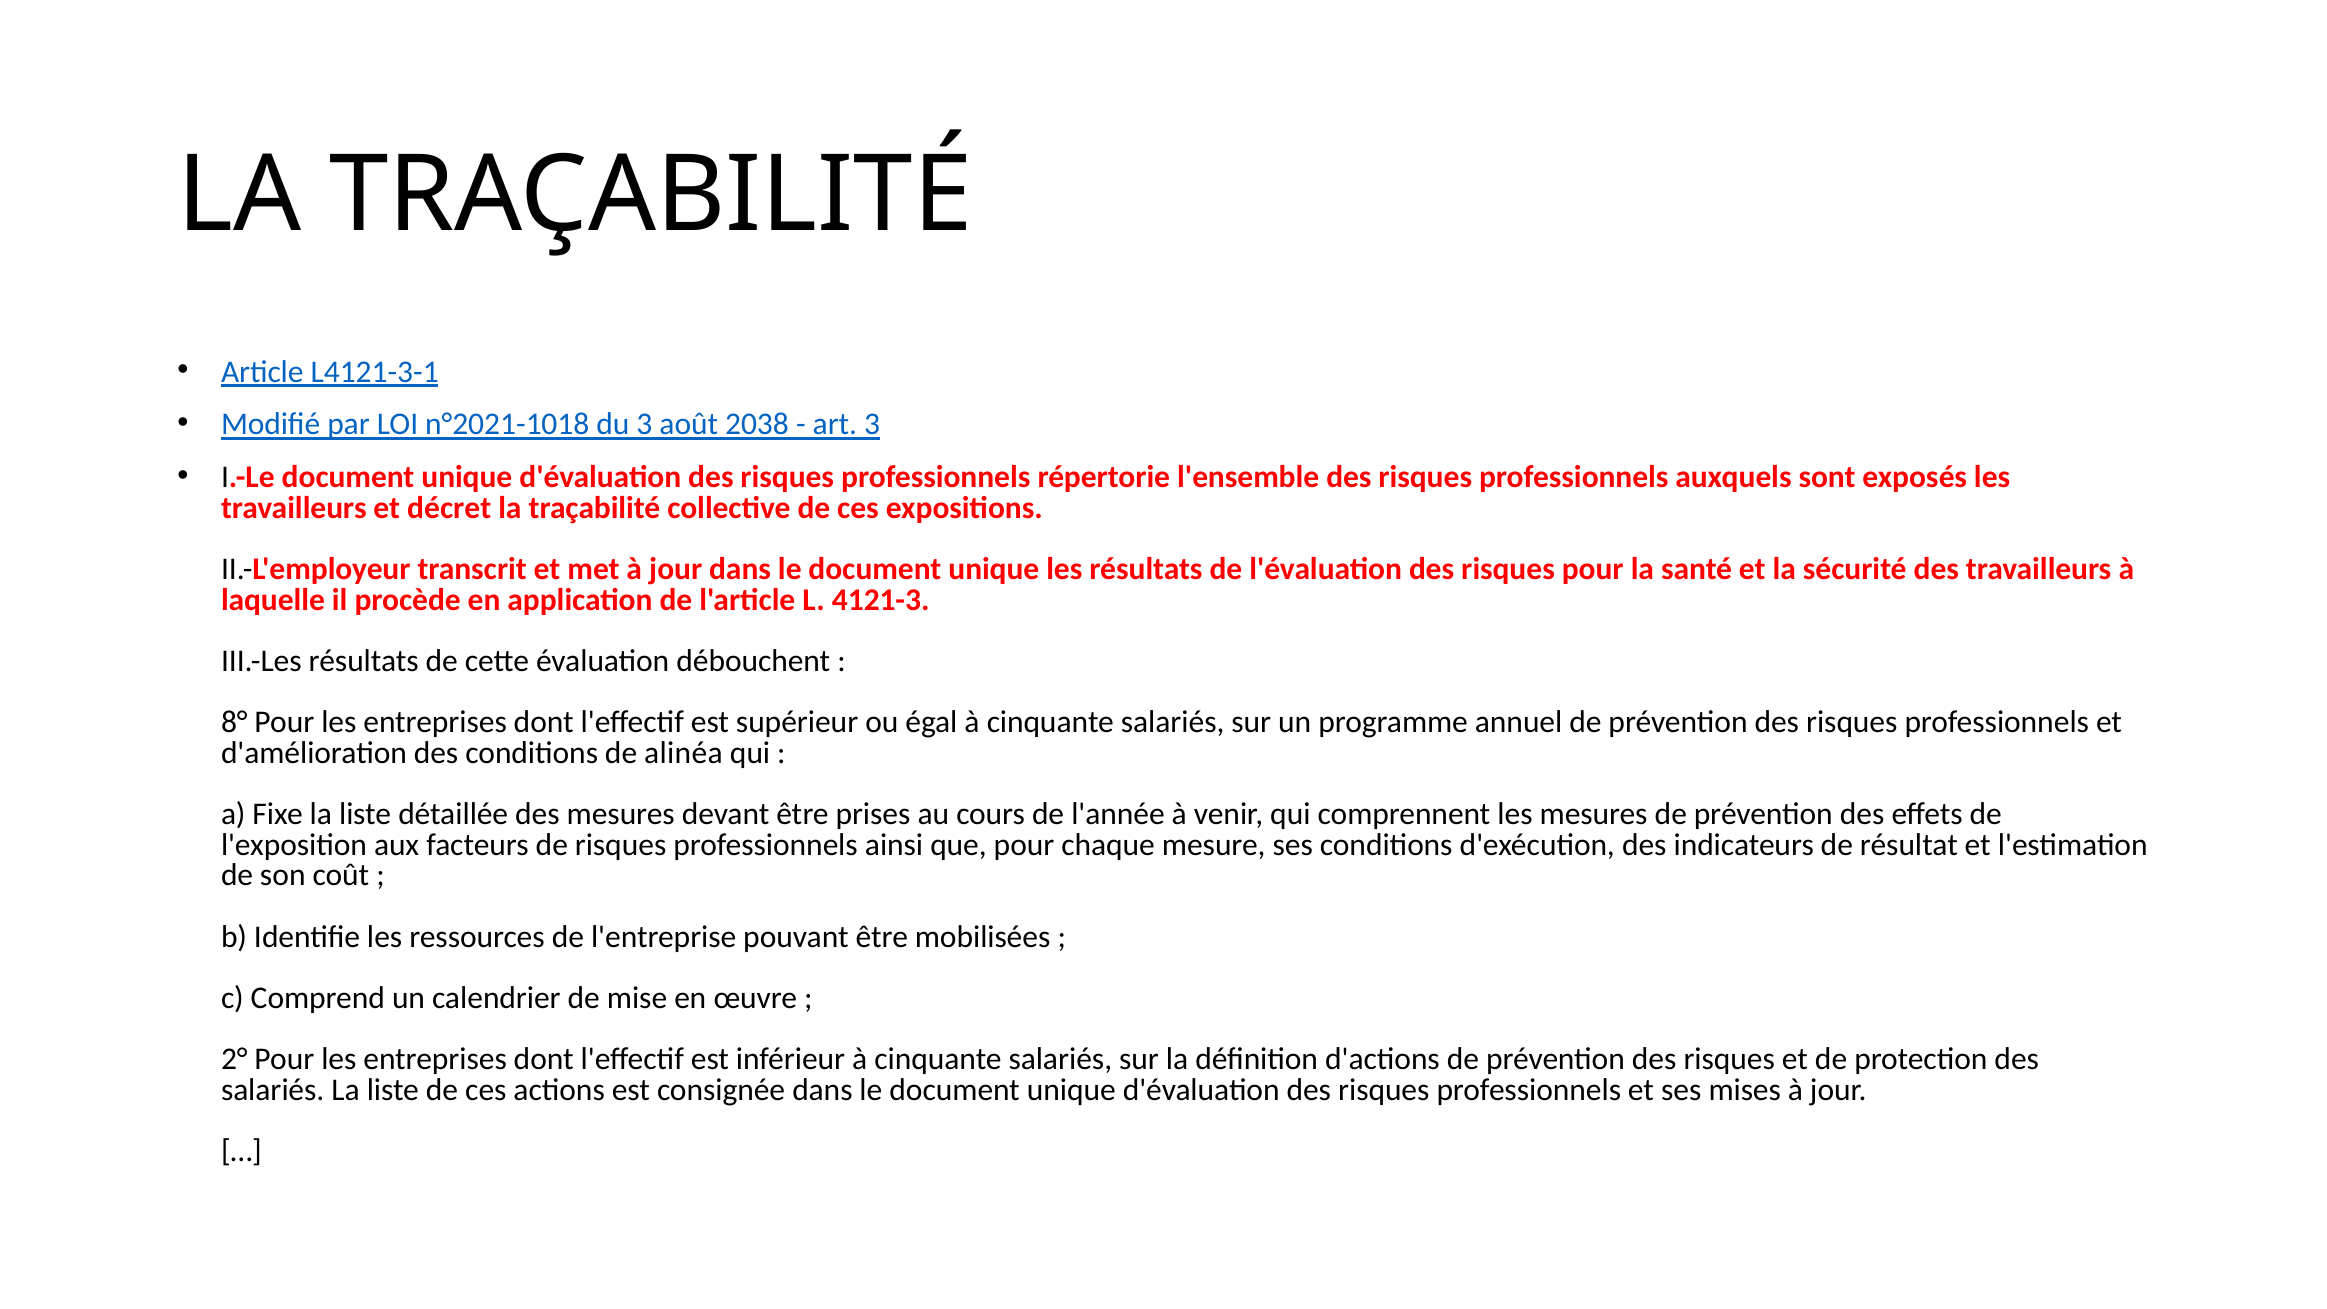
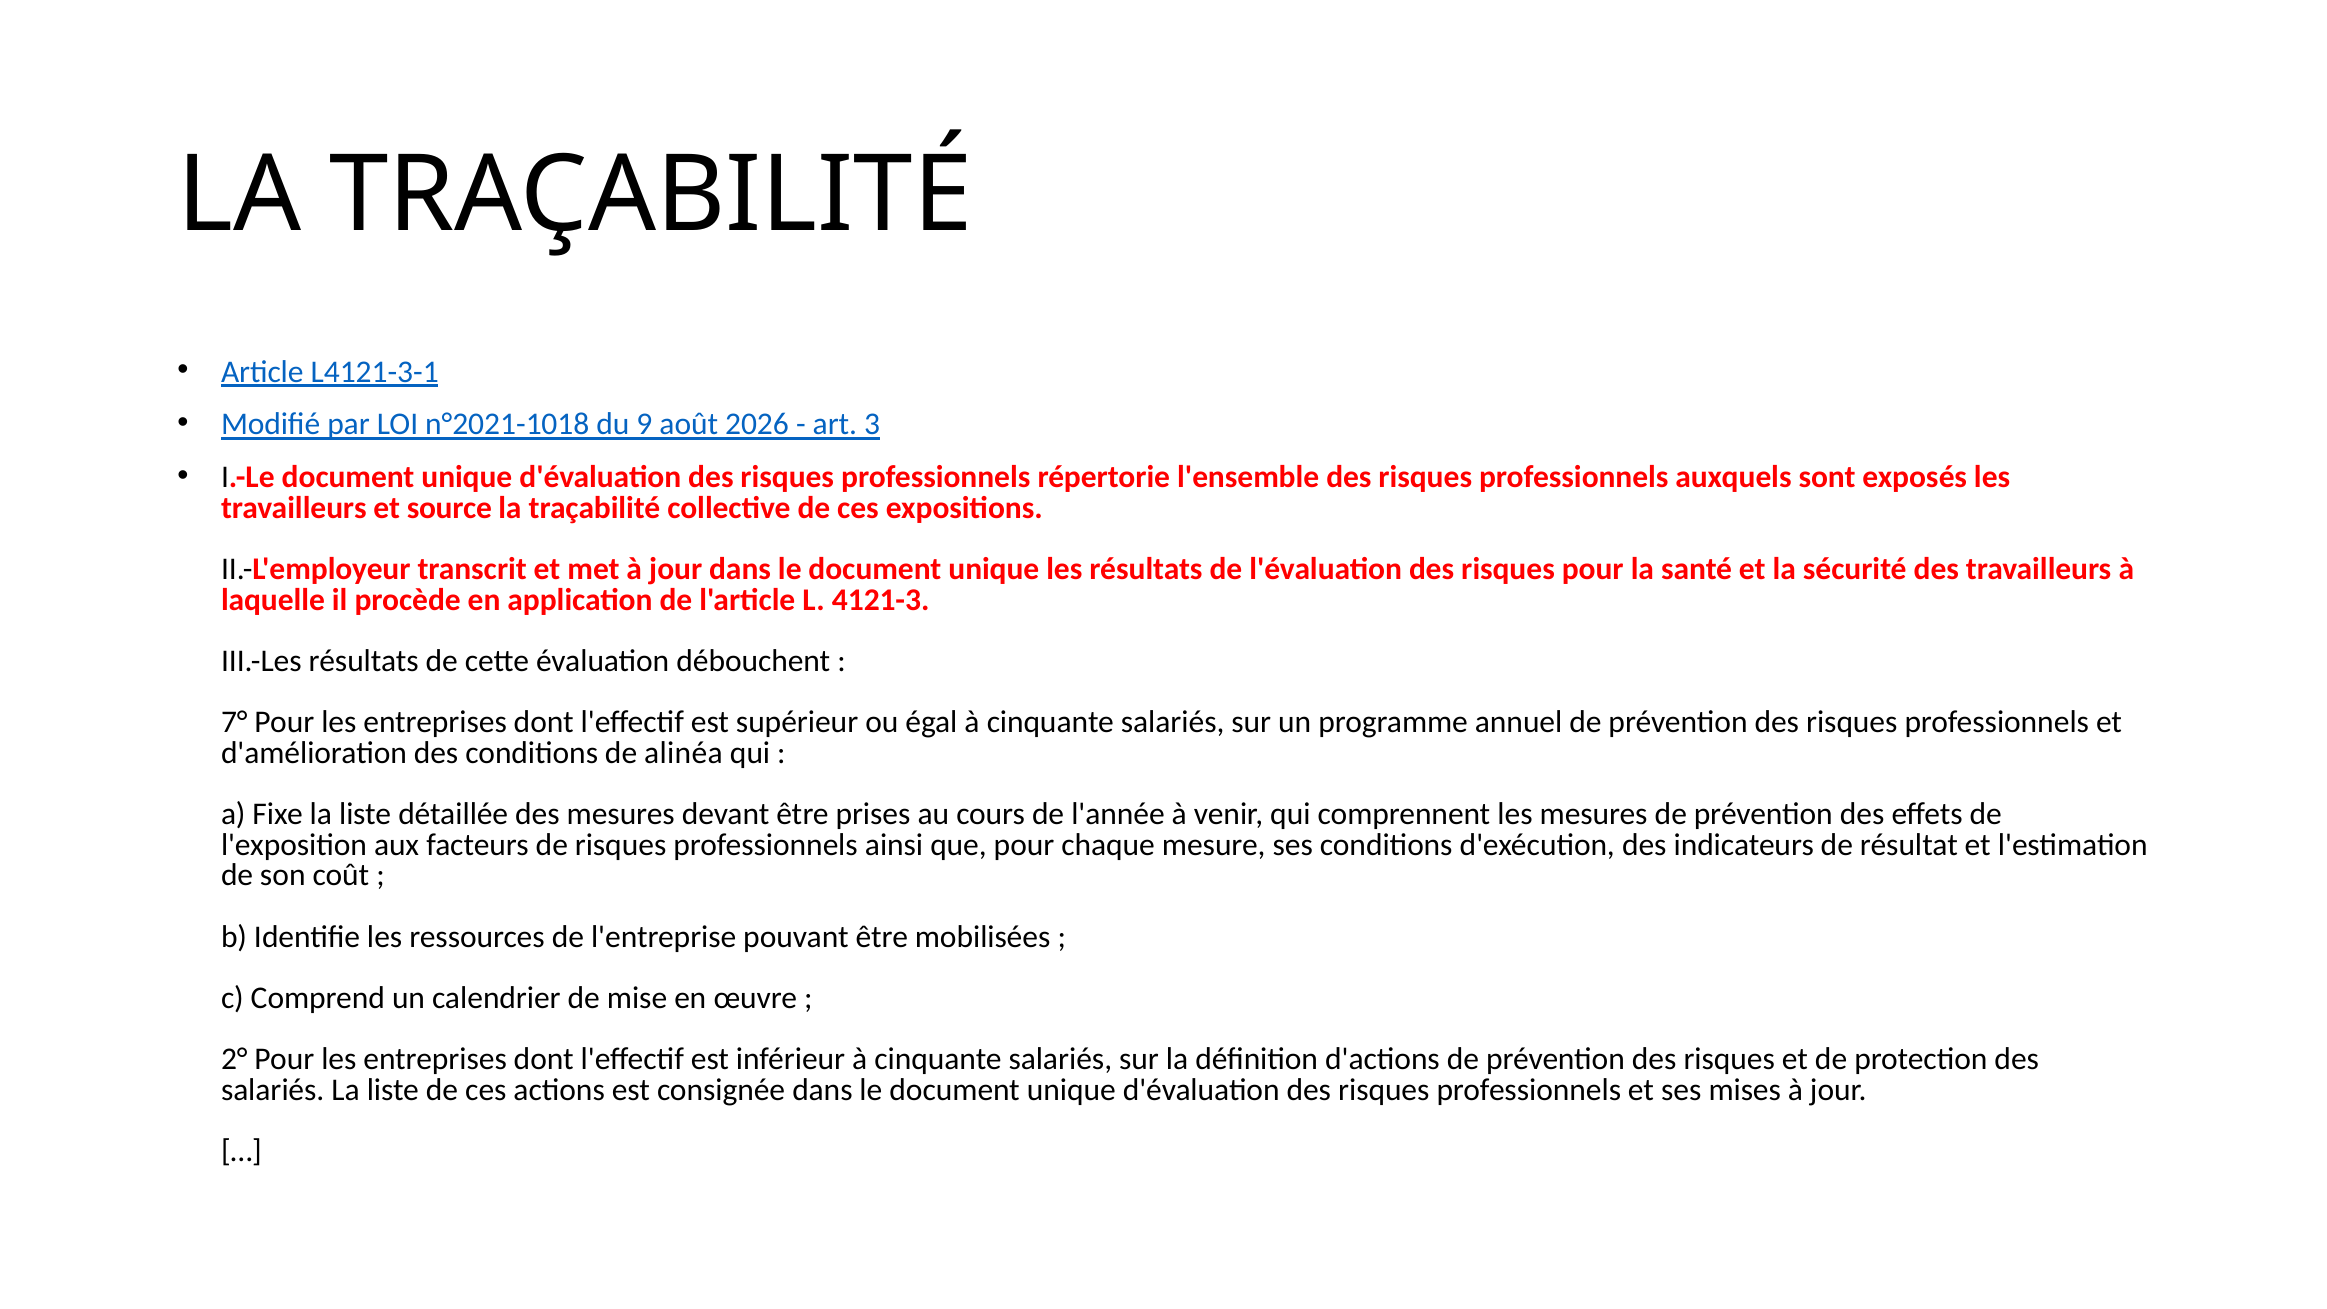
du 3: 3 -> 9 (644, 425)
2038: 2038 -> 2026 (757, 425)
décret: décret -> source (449, 508)
8°: 8° -> 7° (234, 722)
